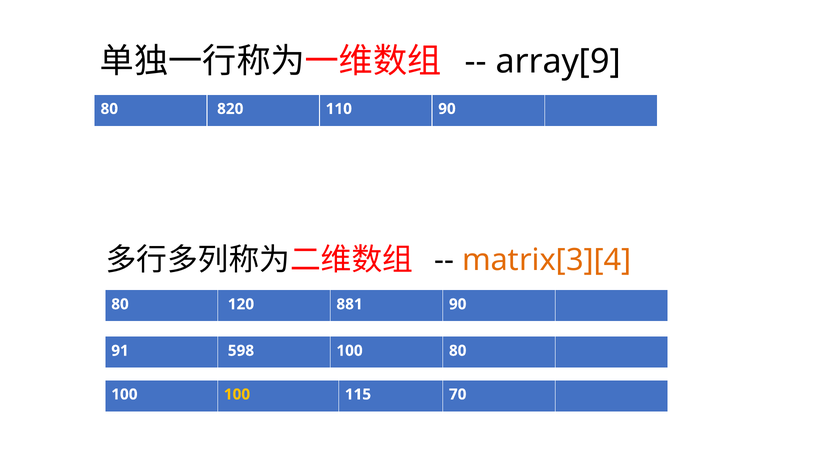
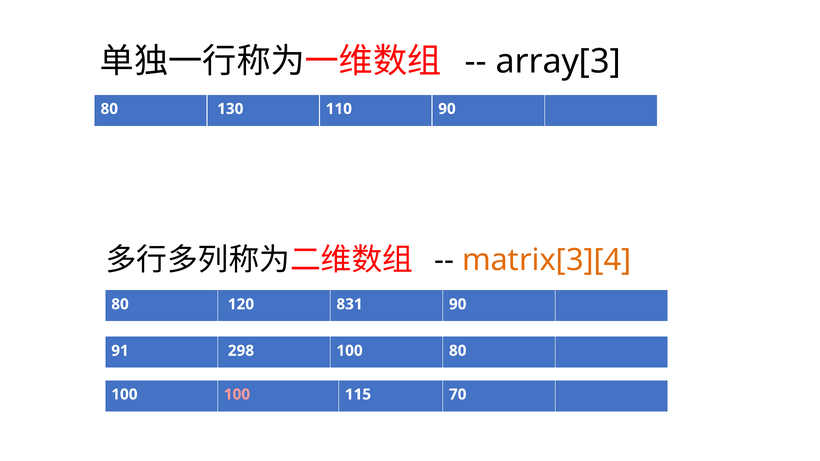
array[9: array[9 -> array[3 (558, 62)
820: 820 -> 130 (230, 109)
881: 881 -> 831 (350, 304)
598: 598 -> 298 (241, 351)
100 colour: yellow -> pink (237, 395)
